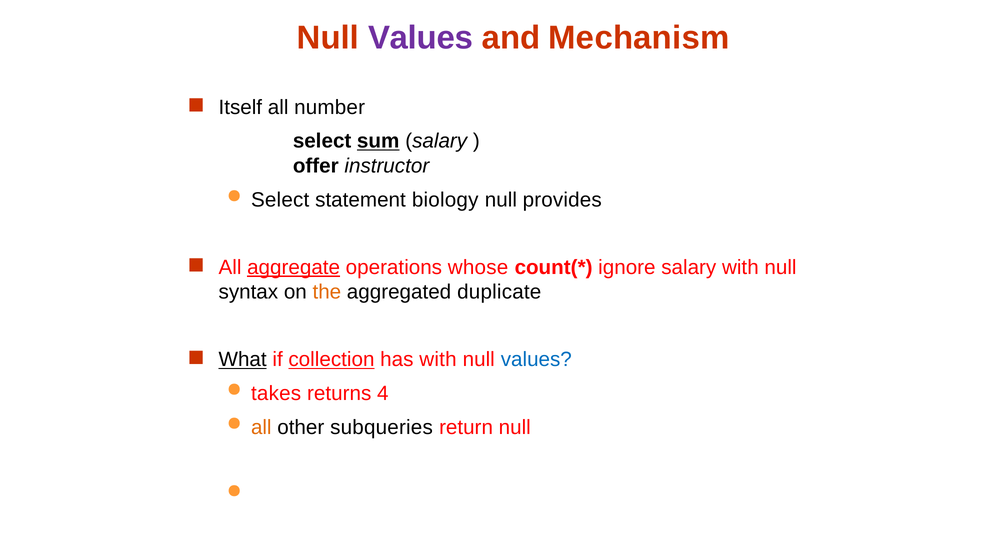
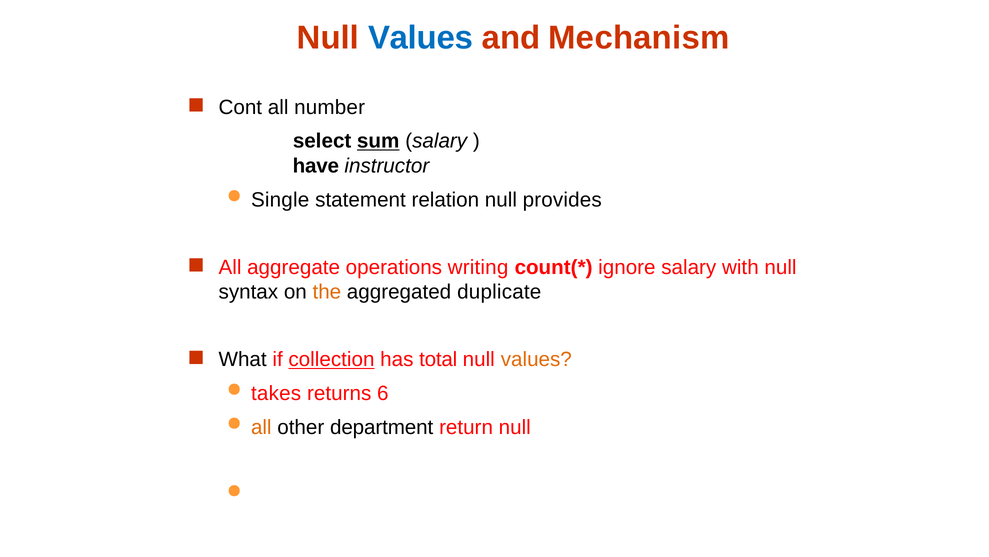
Values colour: purple -> blue (421, 38)
Itself: Itself -> Cont (240, 107)
offer: offer -> have (316, 166)
Select: Select -> Single (280, 199)
biology: biology -> relation (445, 199)
aggregate underline: present -> none (294, 267)
whose: whose -> writing (478, 267)
What underline: present -> none (243, 359)
has with: with -> total (438, 359)
values colour: blue -> orange (536, 359)
4: 4 -> 6 (383, 393)
subqueries: subqueries -> department (382, 427)
